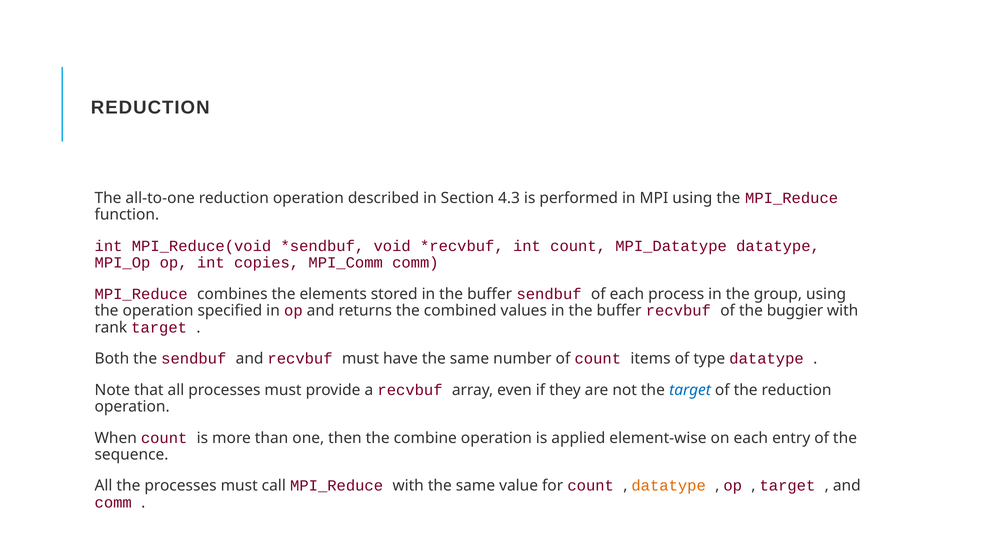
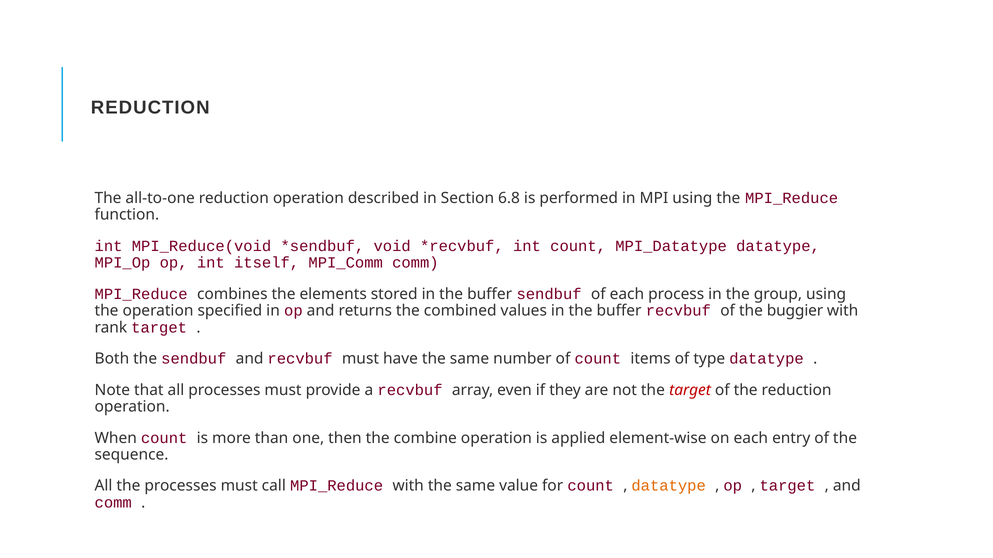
4.3: 4.3 -> 6.8 (509, 198)
copies: copies -> itself (267, 263)
target colour: blue -> red (690, 390)
